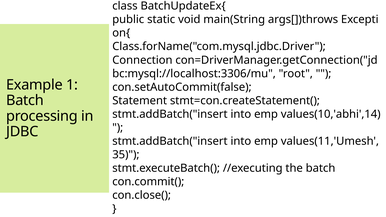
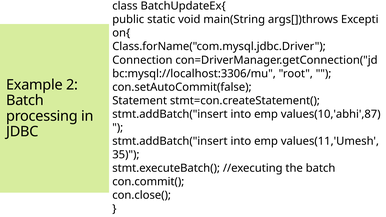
1: 1 -> 2 (72, 85)
values(10,'abhi',14: values(10,'abhi',14 -> values(10,'abhi',87 (331, 114)
